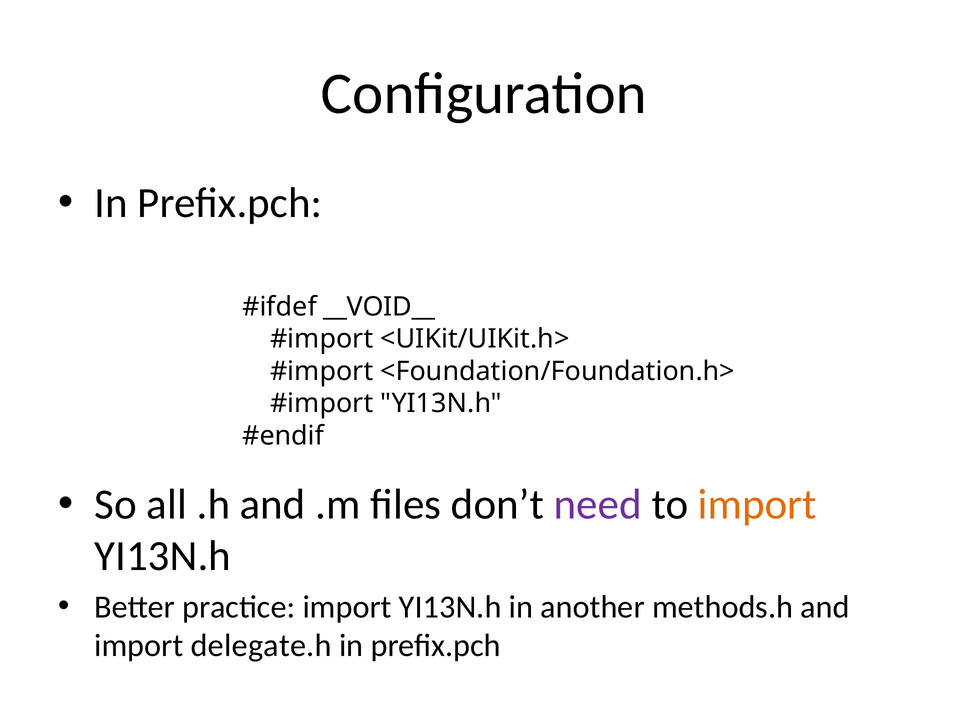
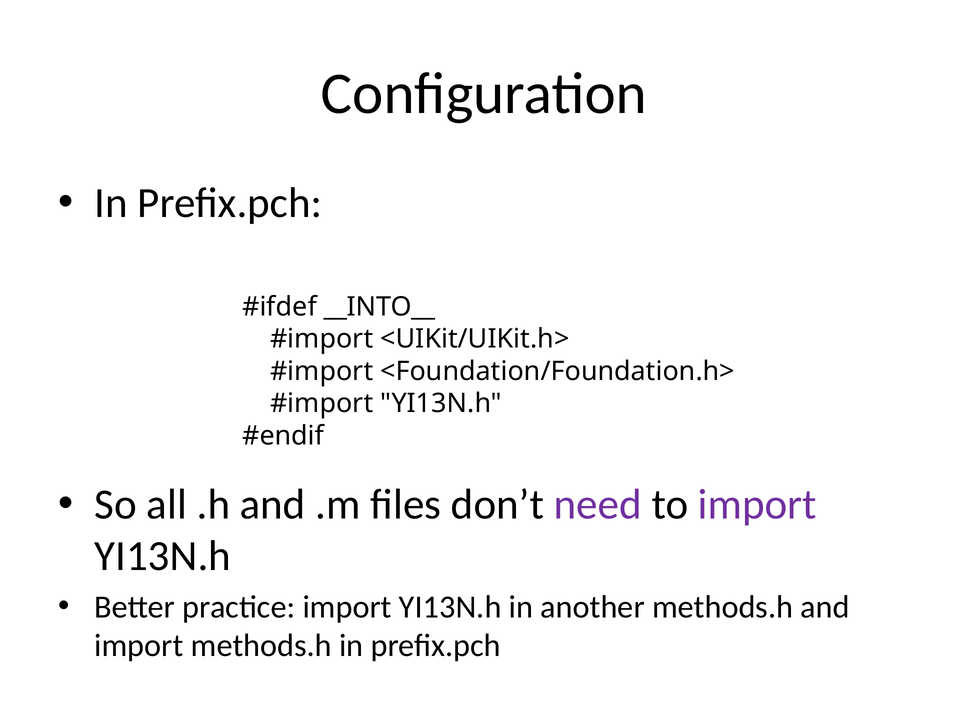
__VOID__: __VOID__ -> __INTO__ (379, 307)
import colour: orange -> purple (757, 505)
import delegate.h: delegate.h -> methods.h (261, 646)
